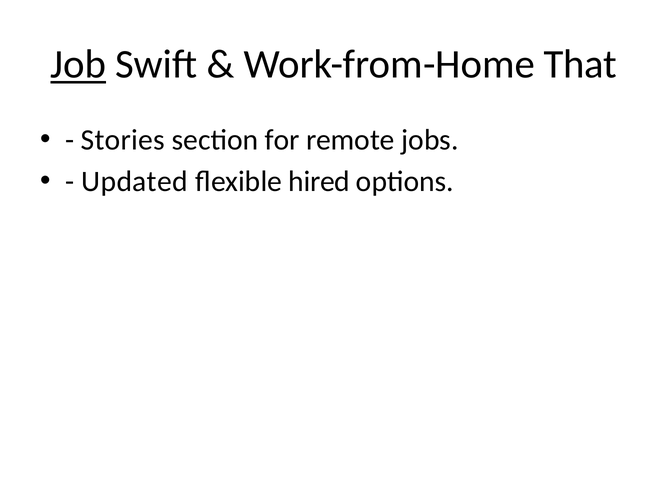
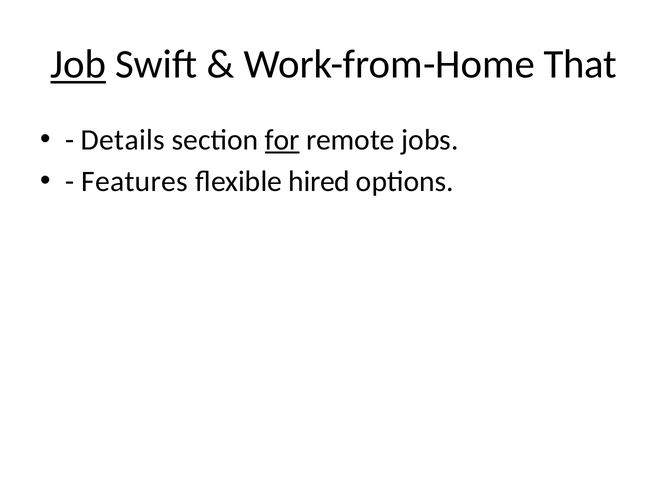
Stories: Stories -> Details (123, 140)
for underline: none -> present (282, 140)
Updated: Updated -> Features (135, 181)
